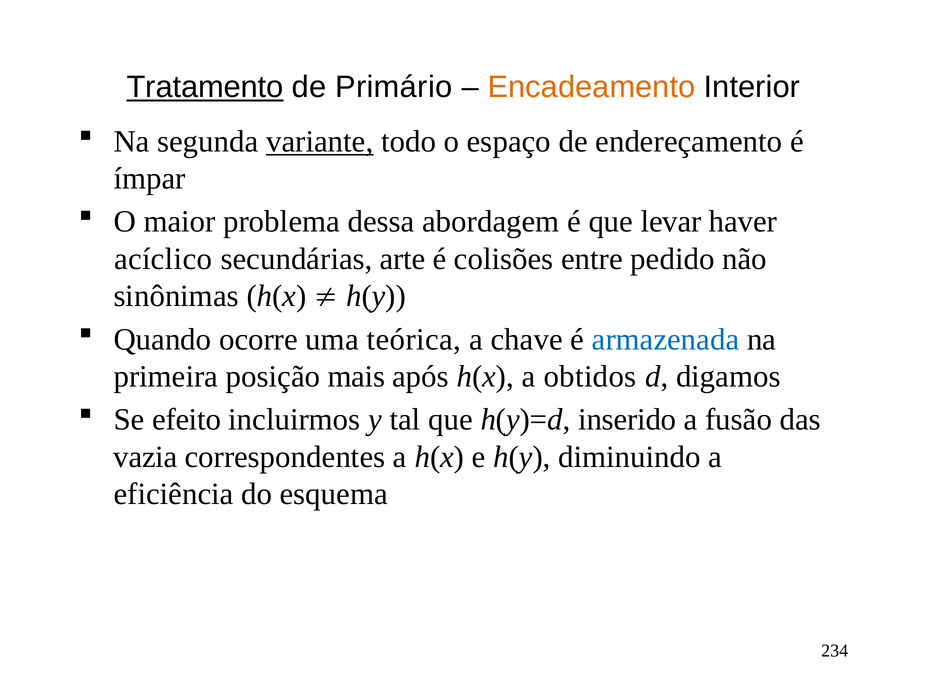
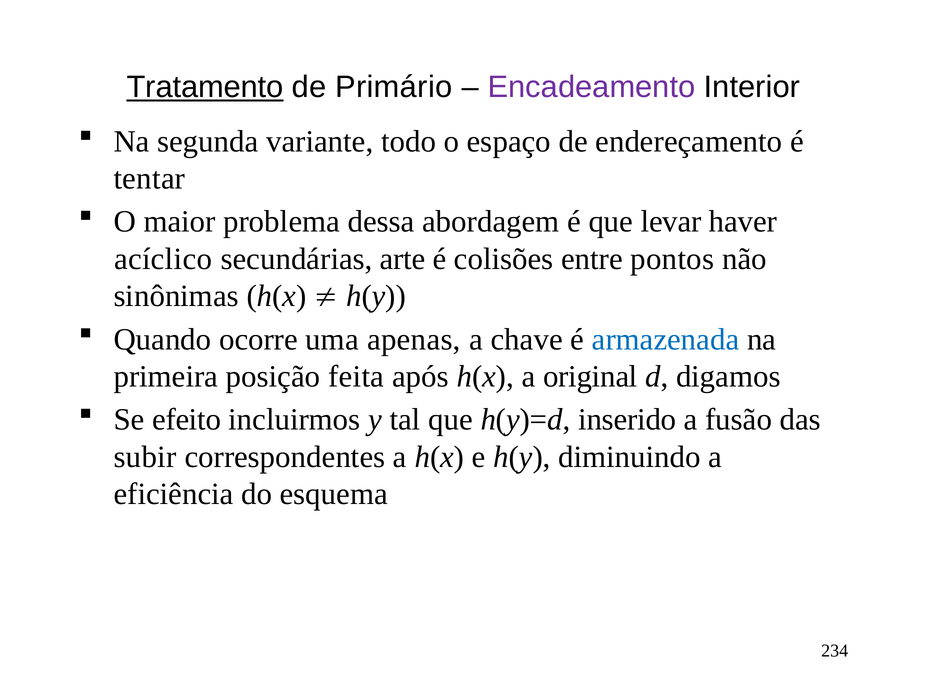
Encadeamento colour: orange -> purple (592, 87)
variante underline: present -> none (320, 141)
ímpar: ímpar -> tentar (149, 178)
pedido: pedido -> pontos (672, 259)
teórica: teórica -> apenas (414, 339)
mais: mais -> feita (356, 376)
obtidos: obtidos -> original (590, 376)
vazia: vazia -> subir (145, 456)
